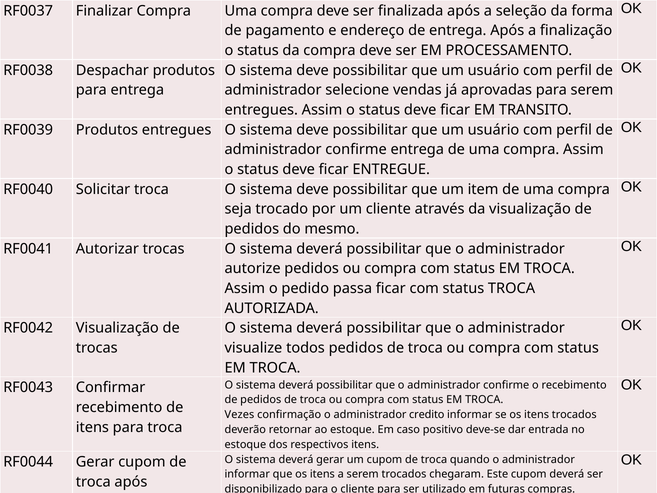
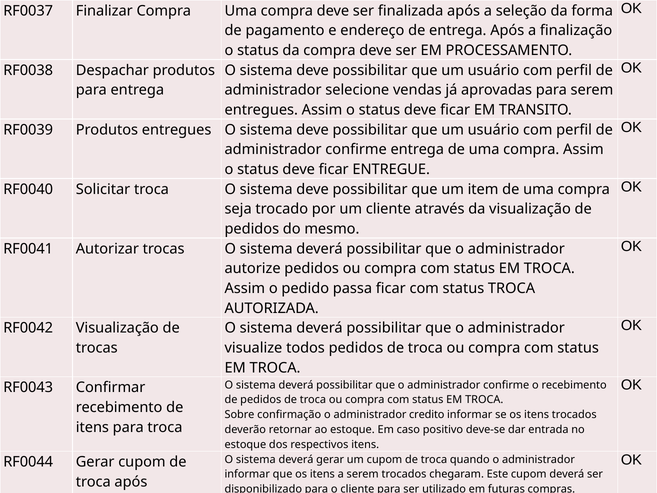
Vezes: Vezes -> Sobre (240, 415)
